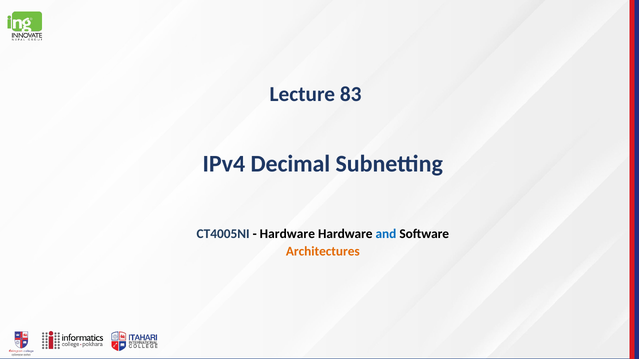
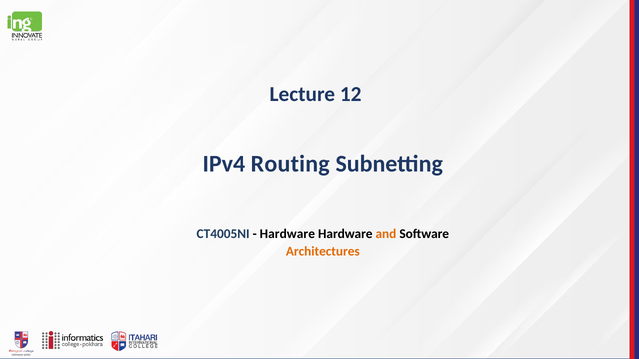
83: 83 -> 12 (351, 94)
Decimal: Decimal -> Routing (290, 164)
and colour: blue -> orange (386, 234)
